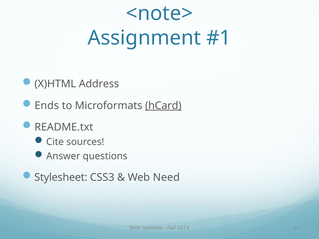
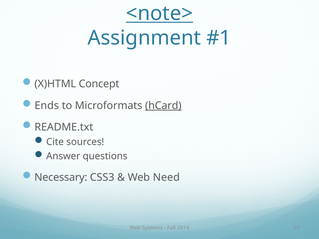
<note> underline: none -> present (159, 14)
Address: Address -> Concept (99, 84)
Stylesheet: Stylesheet -> Necessary (61, 178)
